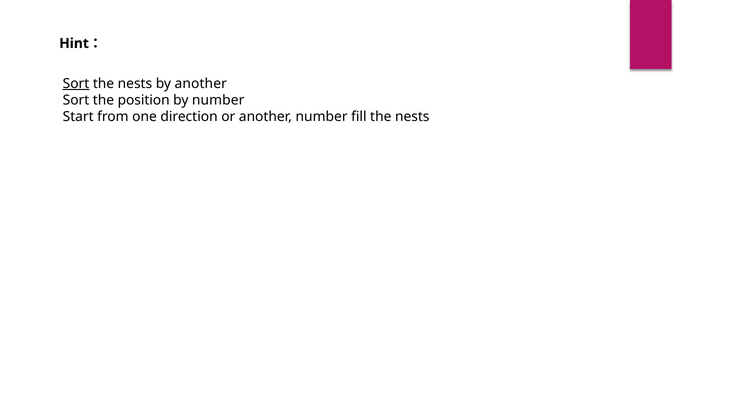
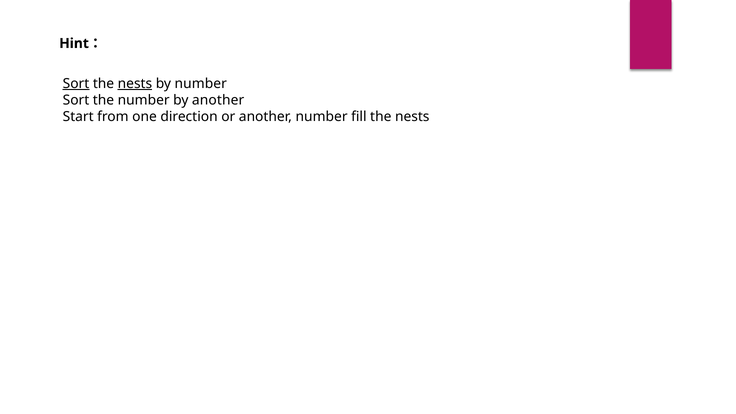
nests underline: none -> present (135, 84)
by another: another -> number (201, 84)
the position: position -> number (144, 100)
by number: number -> another (218, 100)
